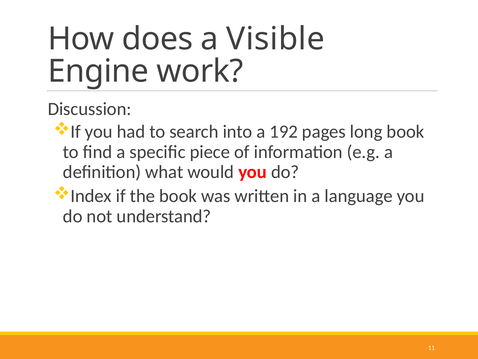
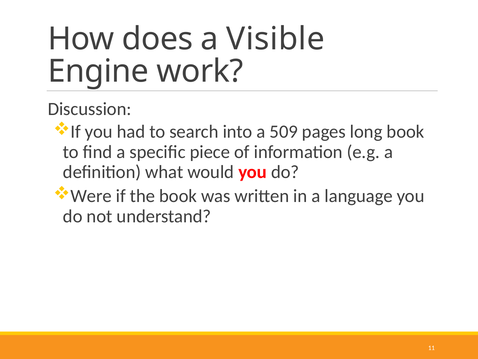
192: 192 -> 509 (284, 132)
Index: Index -> Were (91, 196)
